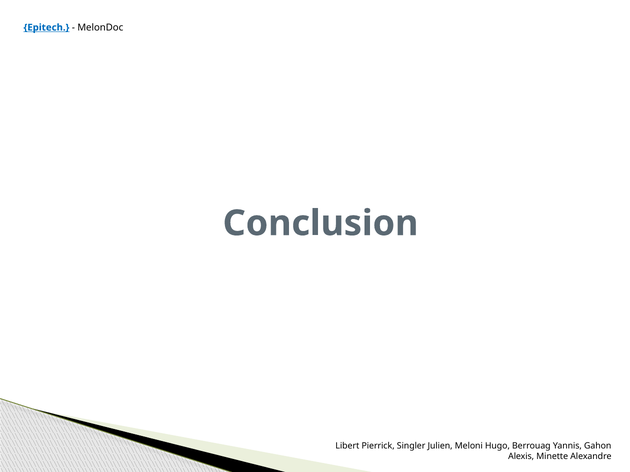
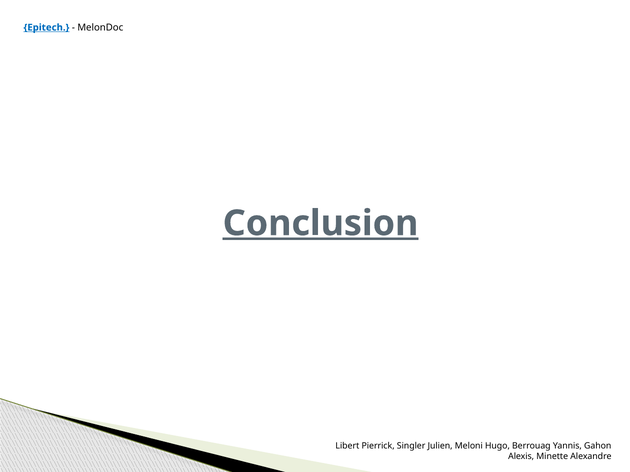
Conclusion underline: none -> present (321, 224)
